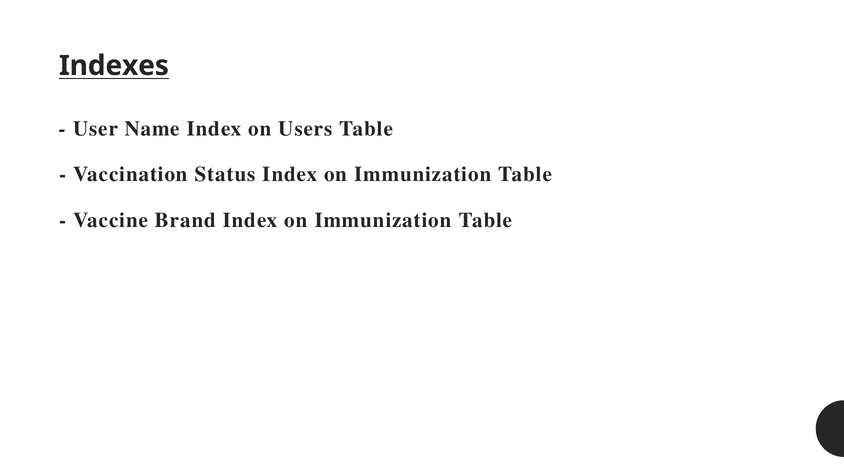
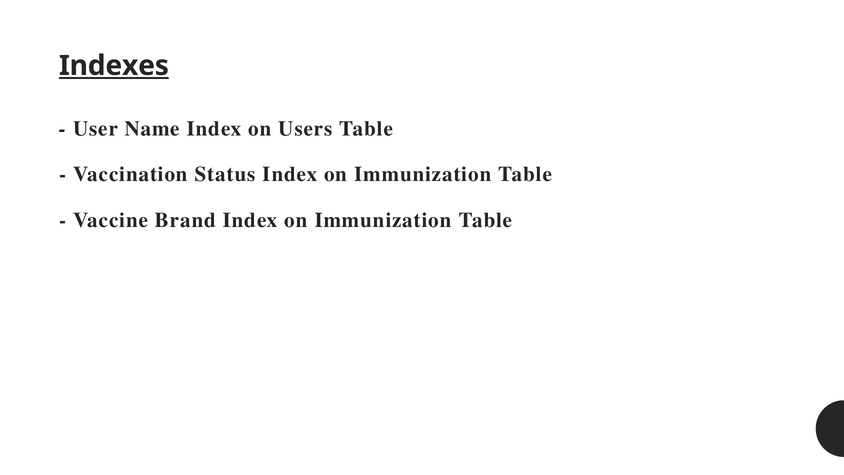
Indexes underline: none -> present (114, 66)
